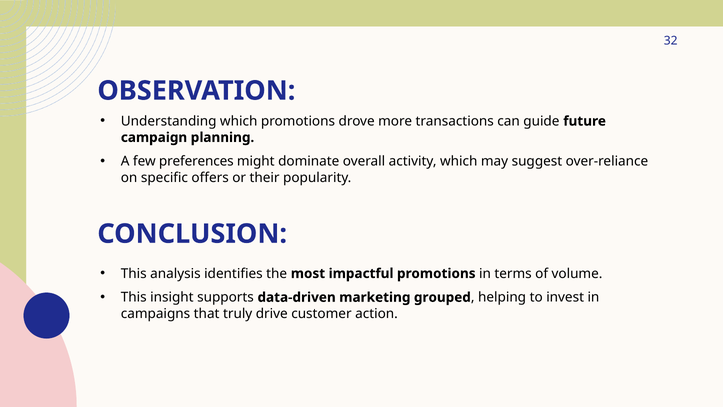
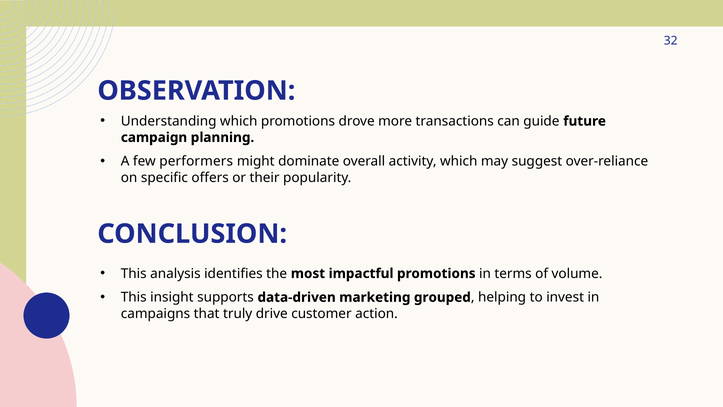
preferences: preferences -> performers (196, 161)
